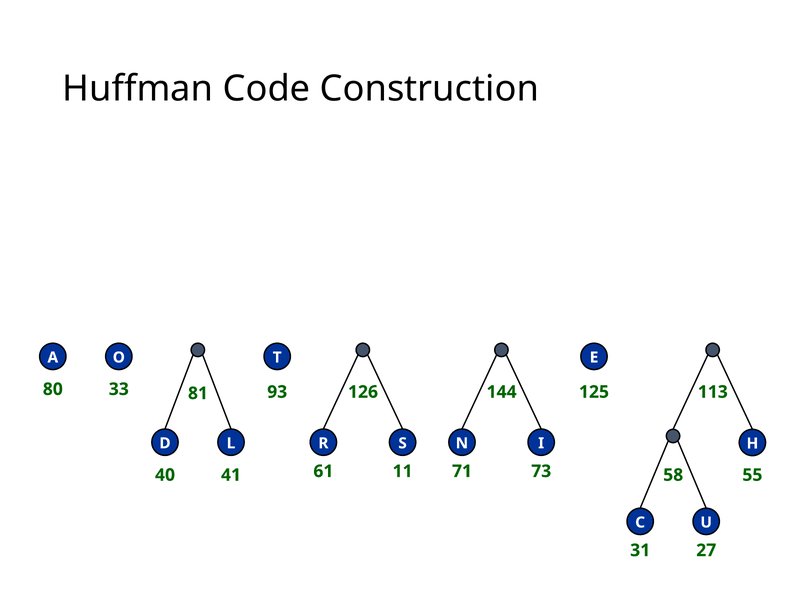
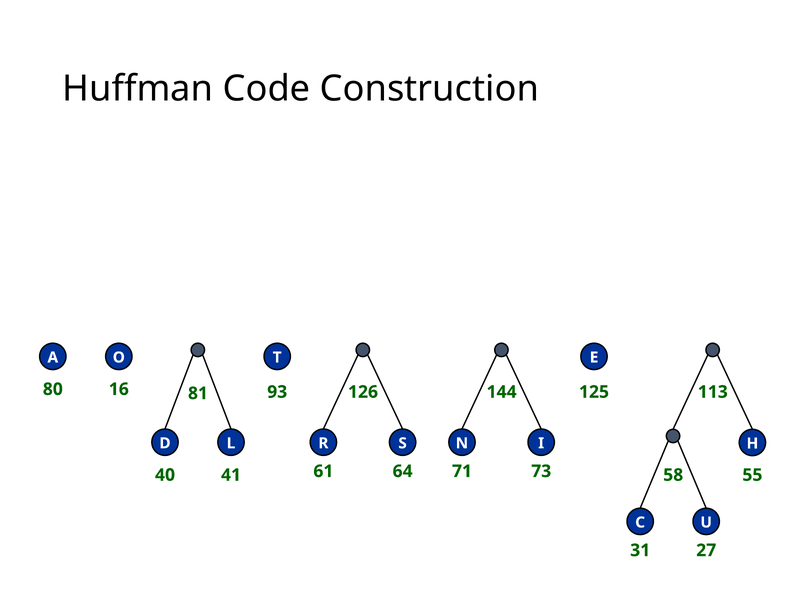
33: 33 -> 16 (119, 389)
11: 11 -> 64 (403, 471)
